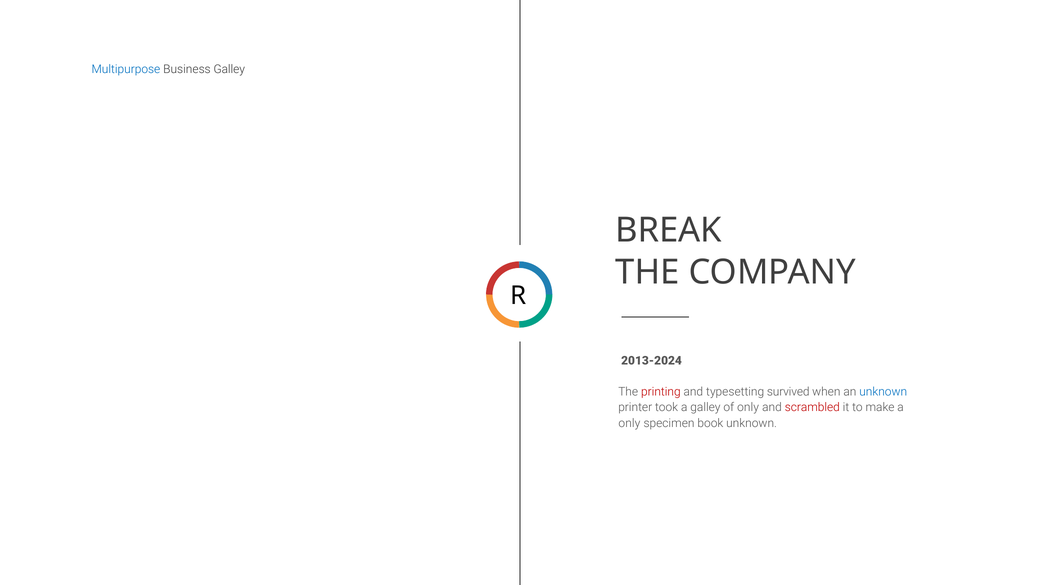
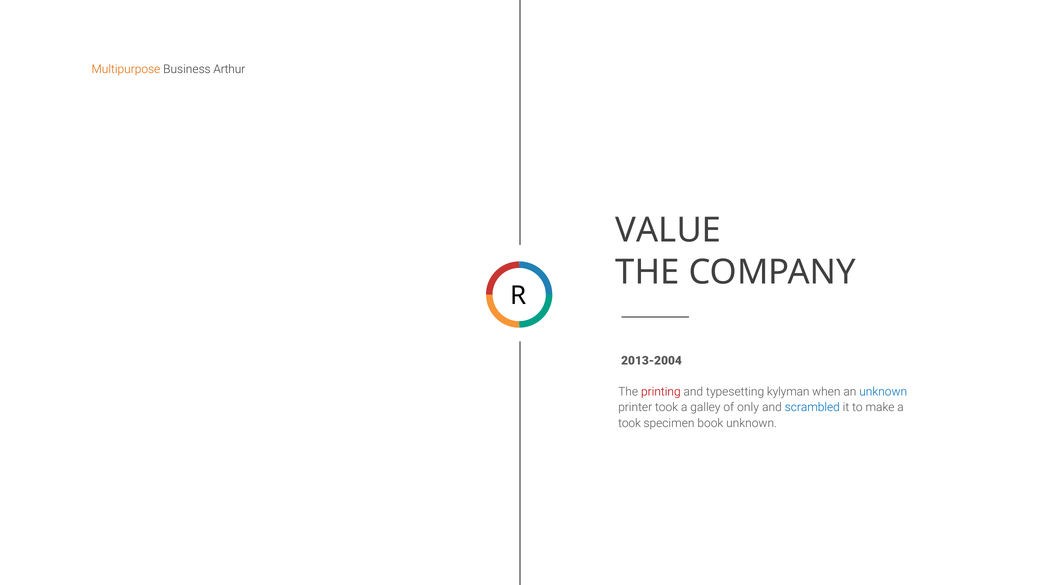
Multipurpose colour: blue -> orange (126, 69)
Business Galley: Galley -> Arthur (229, 69)
BREAK: BREAK -> VALUE (668, 231)
2013-2024: 2013-2024 -> 2013-2004 (652, 361)
survived: survived -> kylyman (788, 392)
scrambled colour: red -> blue (812, 407)
only: only -> took (630, 423)
